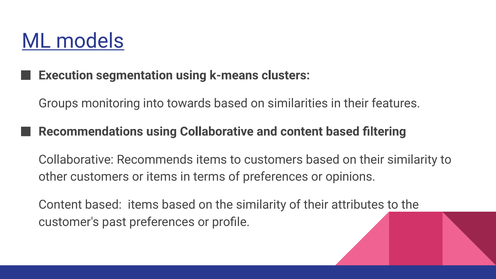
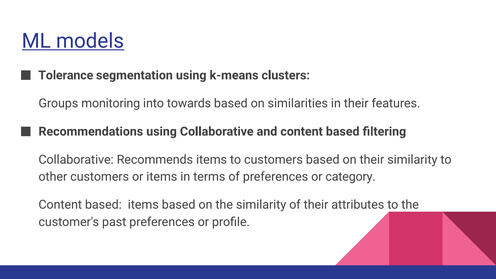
Execution: Execution -> Tolerance (66, 75)
opinions: opinions -> category (351, 177)
